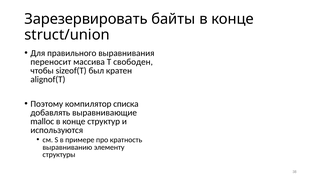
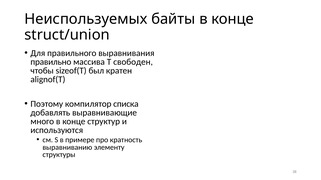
Зарезервировать: Зарезервировать -> Неиспользуемых (86, 19)
переносит: переносит -> правильно (51, 62)
malloc: malloc -> много (42, 122)
